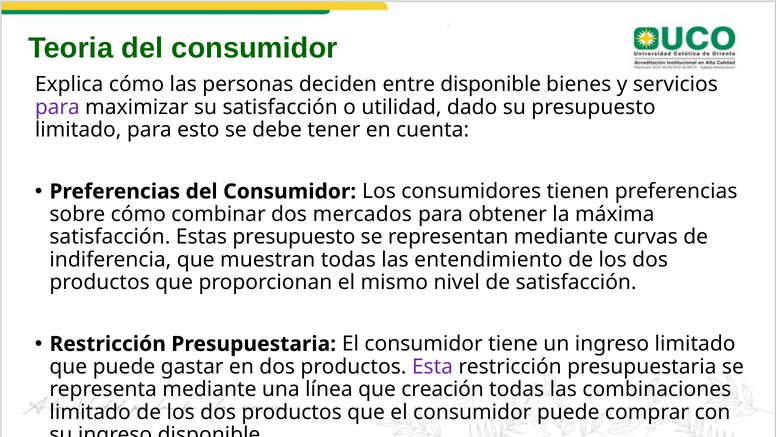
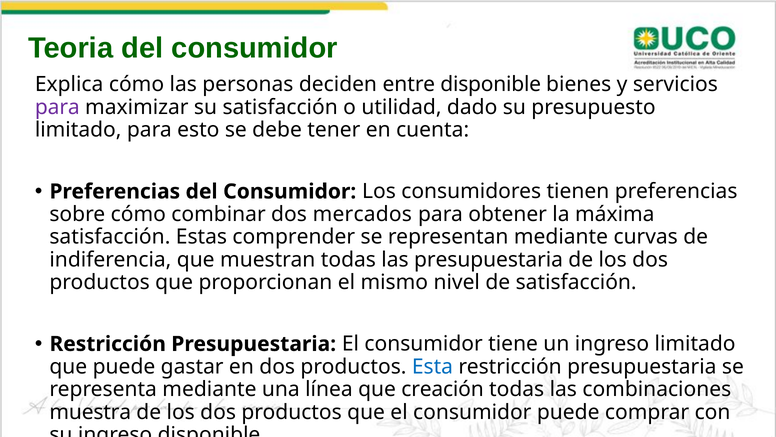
Estas presupuesto: presupuesto -> comprender (294, 237)
las entendimiento: entendimiento -> presupuestaria (489, 259)
Esta colour: purple -> blue (432, 366)
limitado: limitado -> muestra (90, 412)
